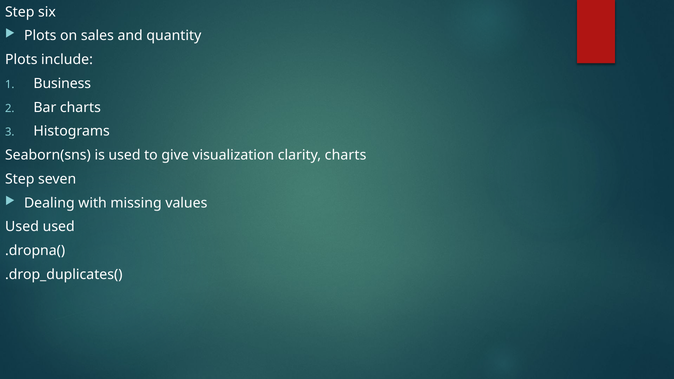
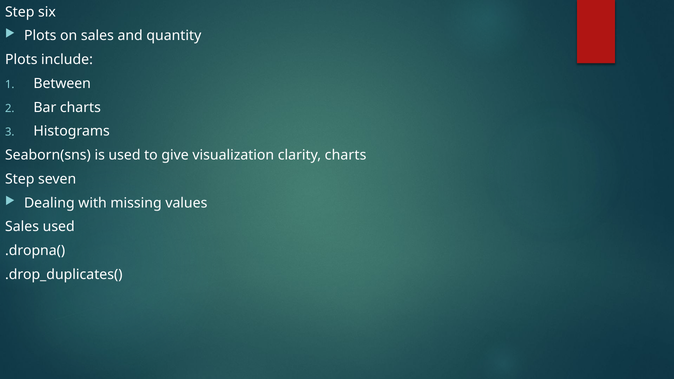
Business: Business -> Between (62, 84)
Used: Used -> Sales (22, 227)
